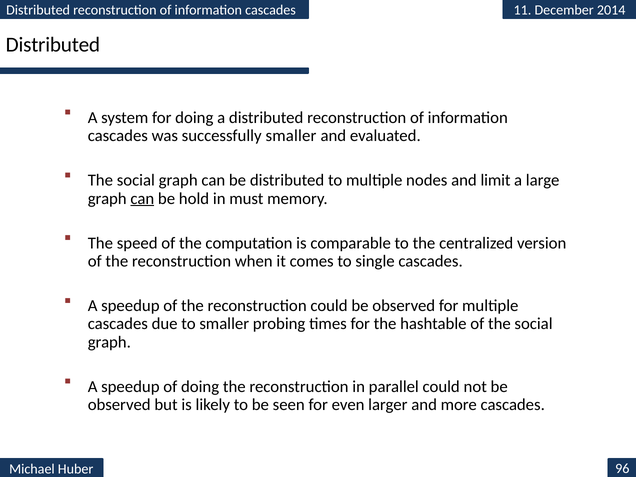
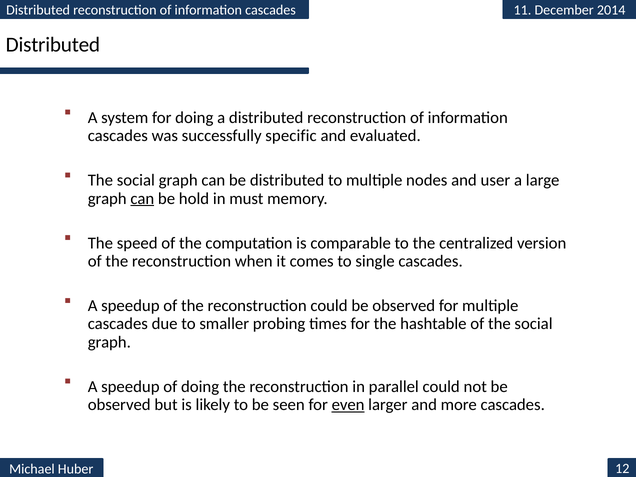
successfully smaller: smaller -> specific (291, 136)
limit: limit -> user (495, 180)
even underline: none -> present (348, 405)
96: 96 -> 12 (622, 469)
